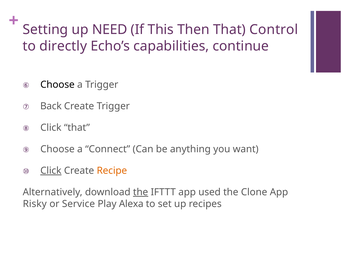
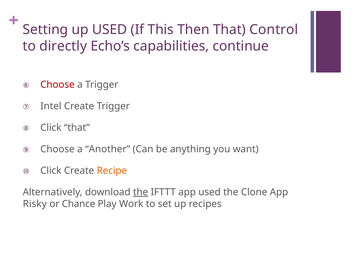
up NEED: NEED -> USED (110, 30)
Choose colour: black -> red (57, 85)
Back: Back -> Intel (51, 106)
Connect: Connect -> Another (108, 149)
Click underline: present -> none (51, 171)
Service: Service -> Chance (79, 204)
Alexa: Alexa -> Work (131, 204)
